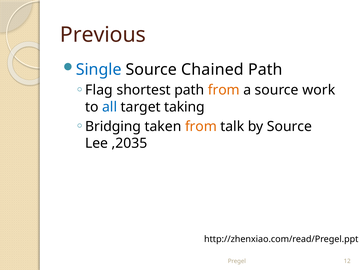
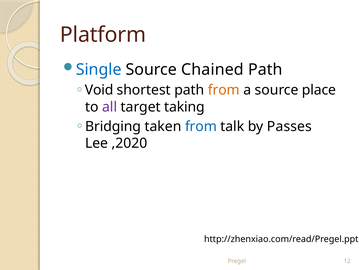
Previous: Previous -> Platform (103, 35)
Flag: Flag -> Void (99, 90)
work: work -> place (319, 90)
all colour: blue -> purple (110, 107)
from colour: orange -> blue (201, 126)
by Source: Source -> Passes (289, 126)
,2035: ,2035 -> ,2020 (129, 143)
